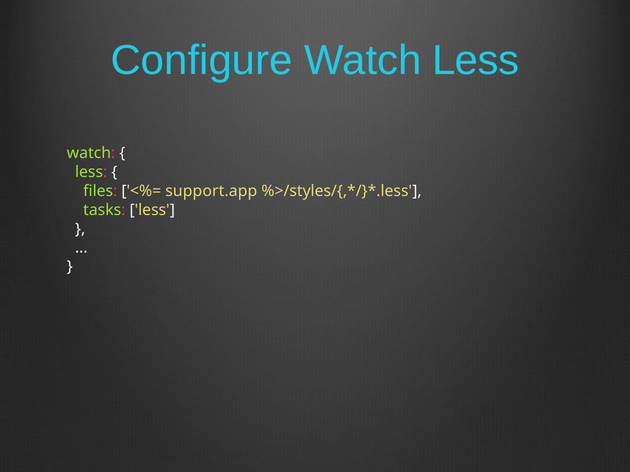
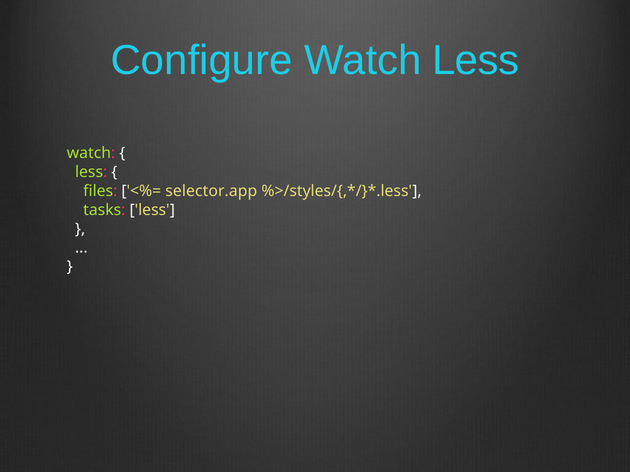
support.app: support.app -> selector.app (211, 191)
